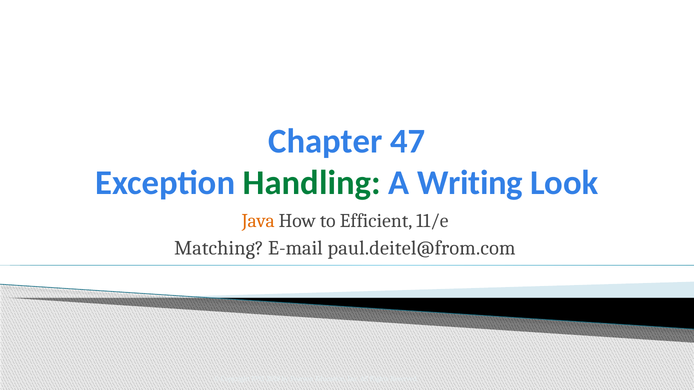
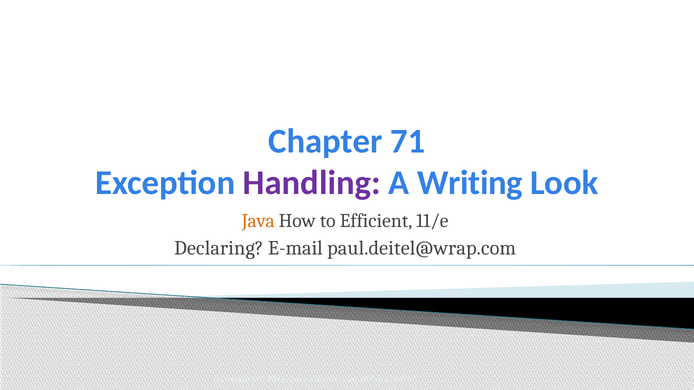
47: 47 -> 71 (408, 141)
Handling colour: green -> purple (312, 183)
Matching: Matching -> Declaring (219, 248)
paul.deitel@from.com: paul.deitel@from.com -> paul.deitel@wrap.com (422, 248)
